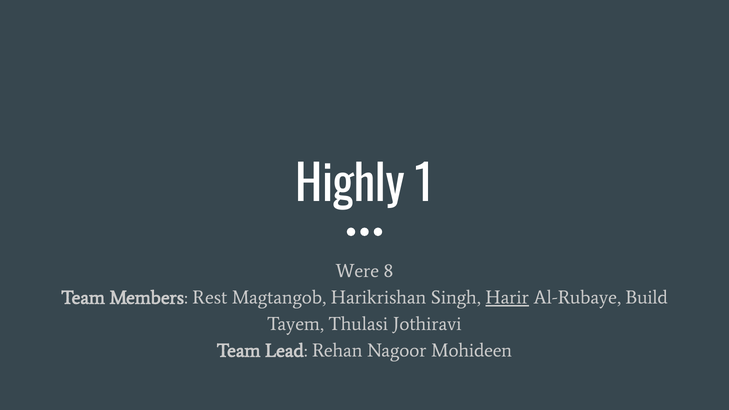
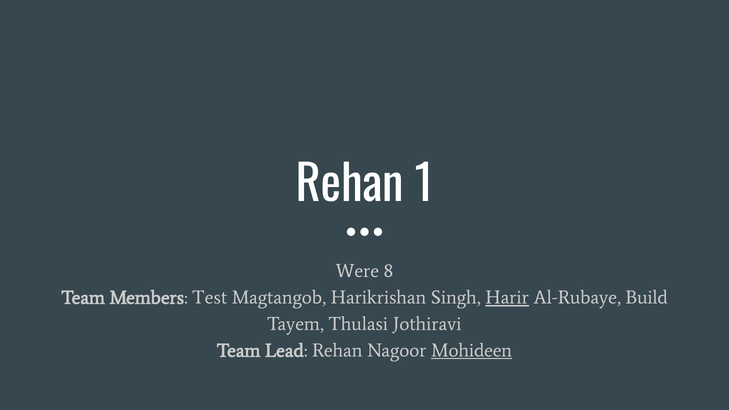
Highly: Highly -> Rehan (350, 185)
Rest: Rest -> Test (210, 298)
Mohideen underline: none -> present (472, 351)
